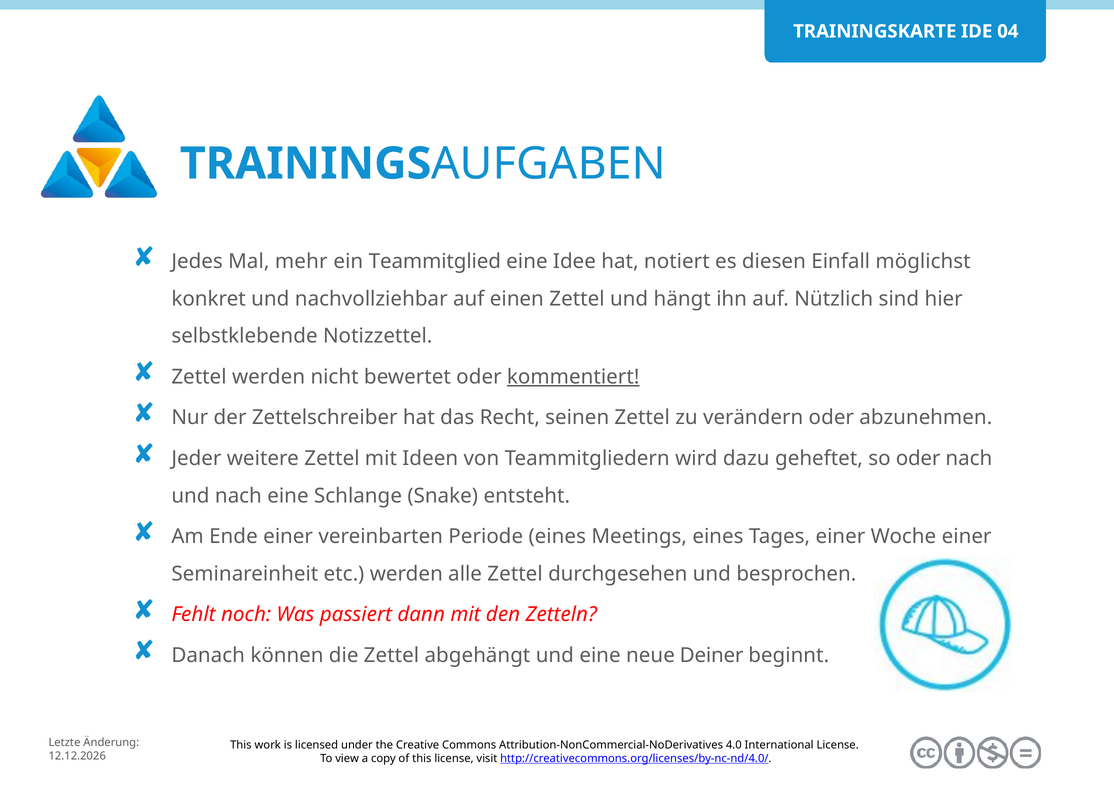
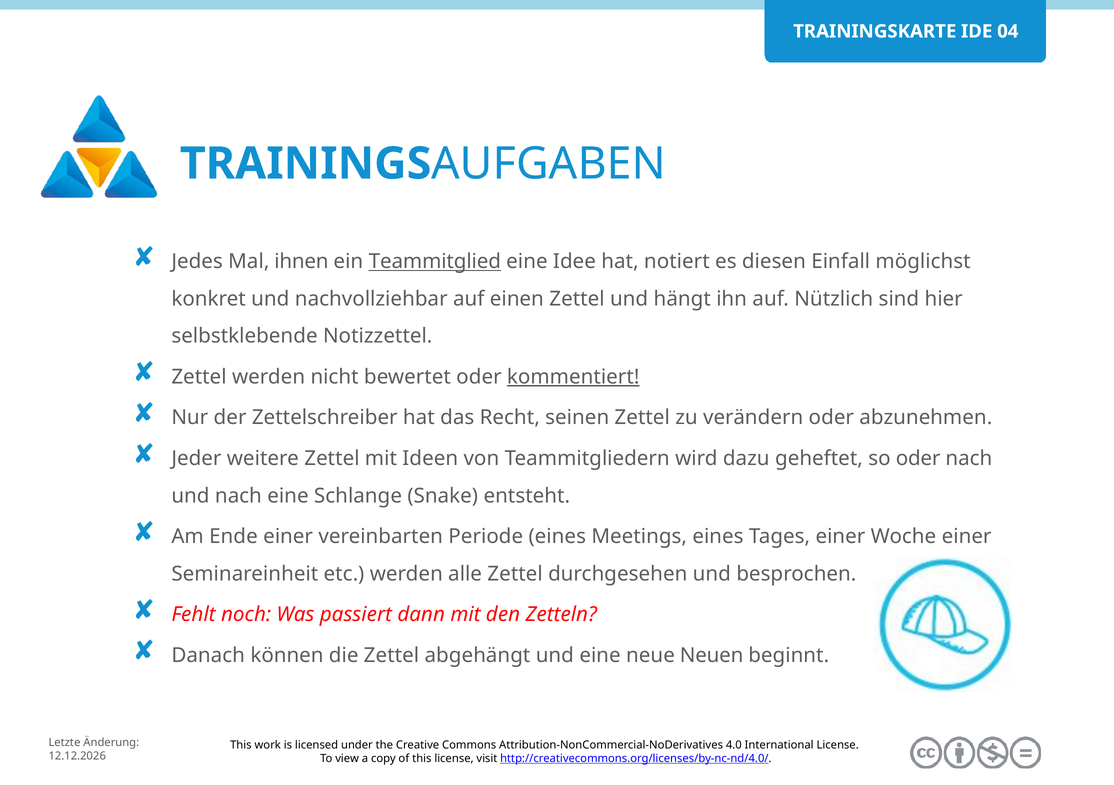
mehr: mehr -> ihnen (301, 261)
Teammitglied underline: none -> present (435, 261)
Deiner: Deiner -> Neuen (712, 655)
